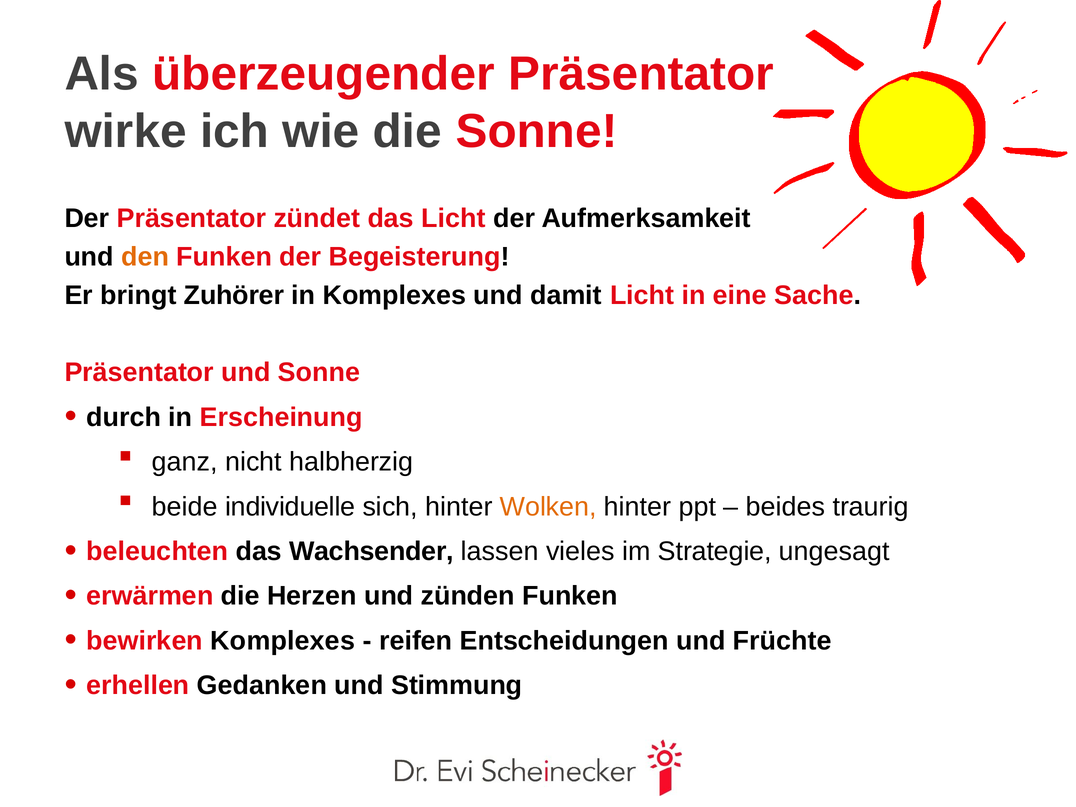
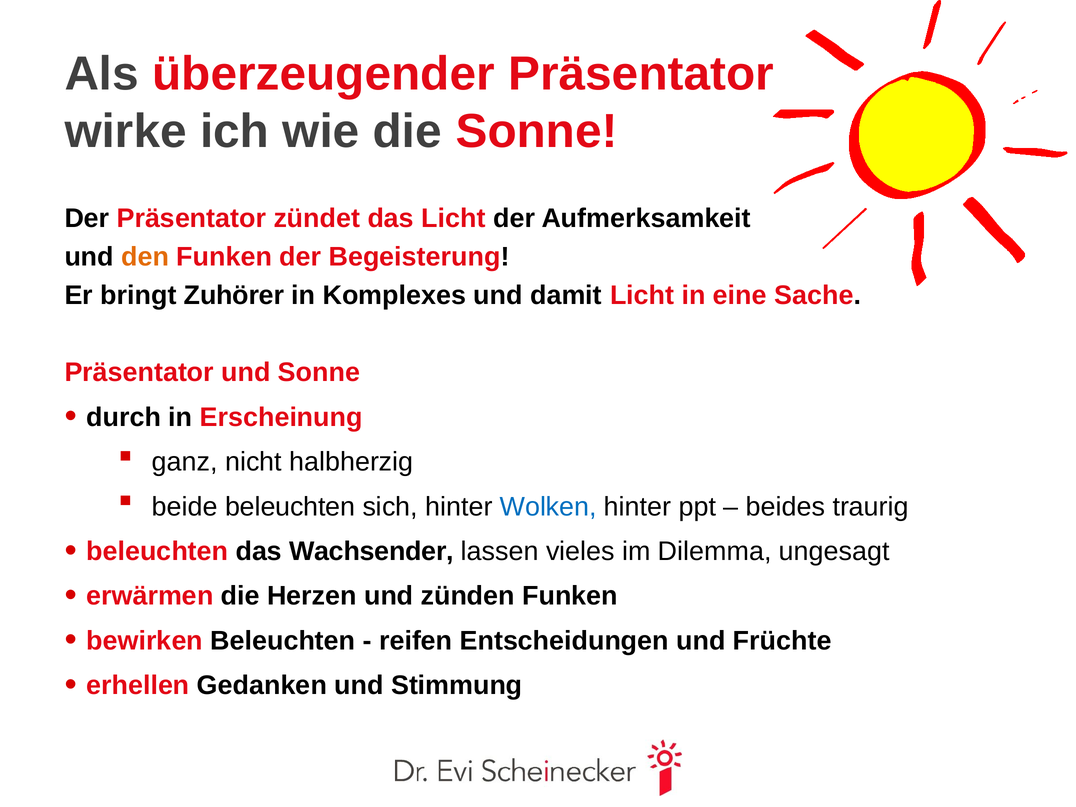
beide individuelle: individuelle -> beleuchten (290, 507)
Wolken colour: orange -> blue (548, 507)
Strategie: Strategie -> Dilemma (715, 551)
bewirken Komplexes: Komplexes -> Beleuchten (283, 641)
